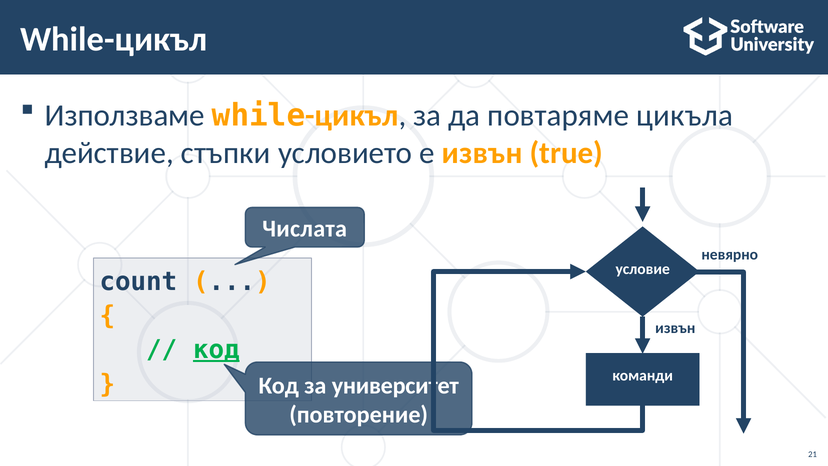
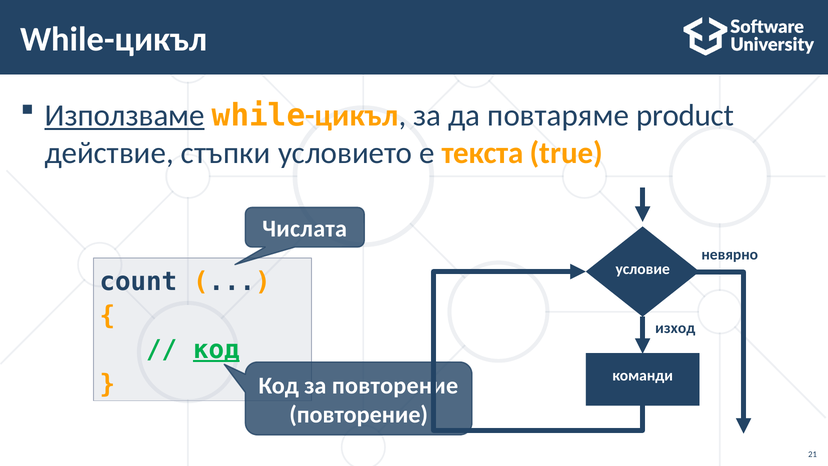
Използваме underline: none -> present (125, 116)
цикъла: цикъла -> product (685, 116)
е извън: извън -> текста (482, 153)
извън: извън -> изход (675, 328)
за университет: университет -> повторение (395, 385)
